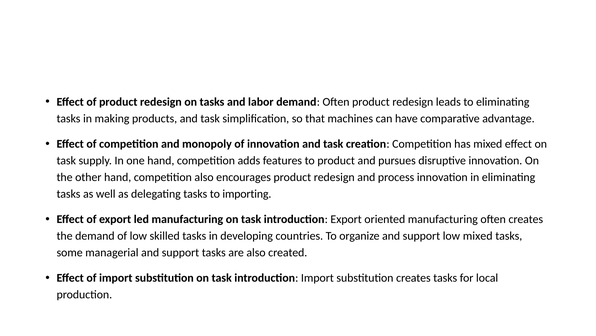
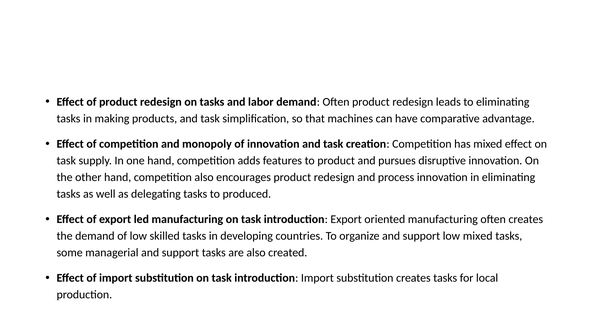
importing: importing -> produced (247, 193)
